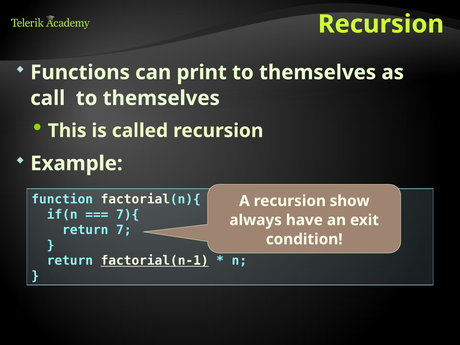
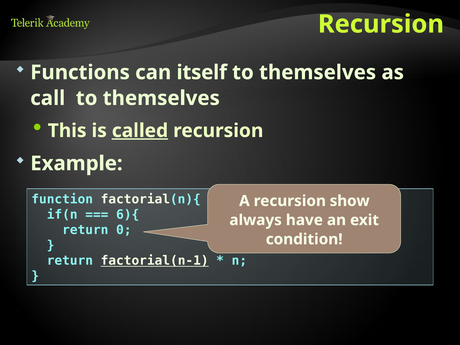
print: print -> itself (202, 72)
called underline: none -> present (140, 131)
7){: 7){ -> 6){ (128, 215)
7: 7 -> 0 (124, 230)
